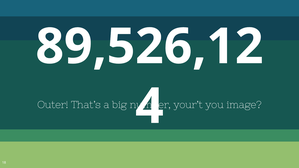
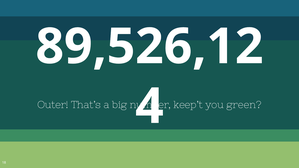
your’t: your’t -> keep’t (188, 105)
image: image -> green (244, 105)
